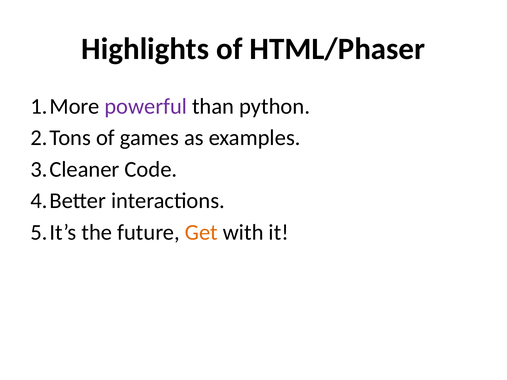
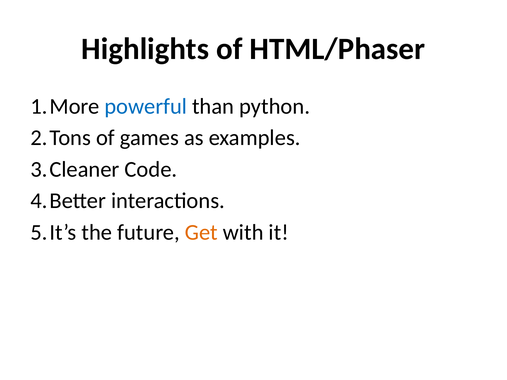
powerful colour: purple -> blue (146, 106)
